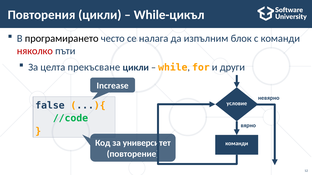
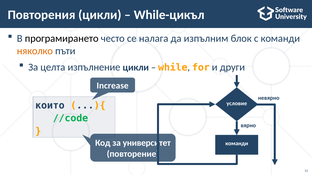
няколко colour: red -> orange (35, 51)
прекъсване: прекъсване -> изпълнение (94, 67)
false: false -> които (50, 106)
